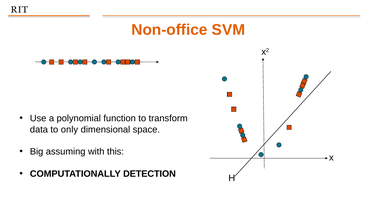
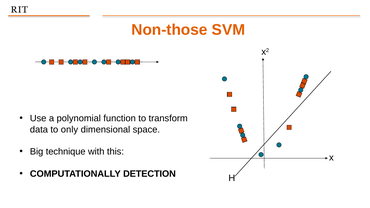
Non-office: Non-office -> Non-those (169, 30)
assuming: assuming -> technique (66, 152)
